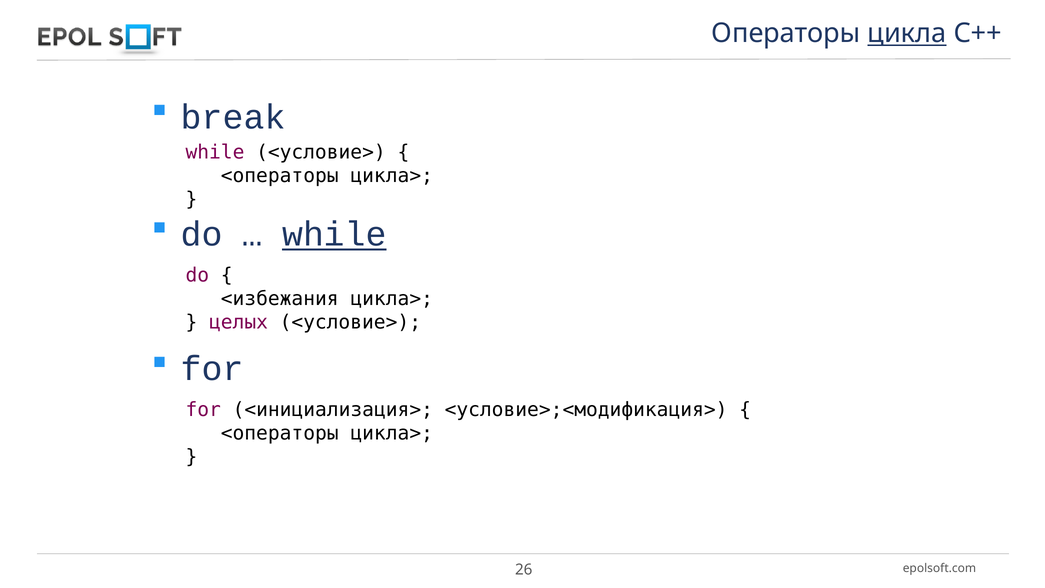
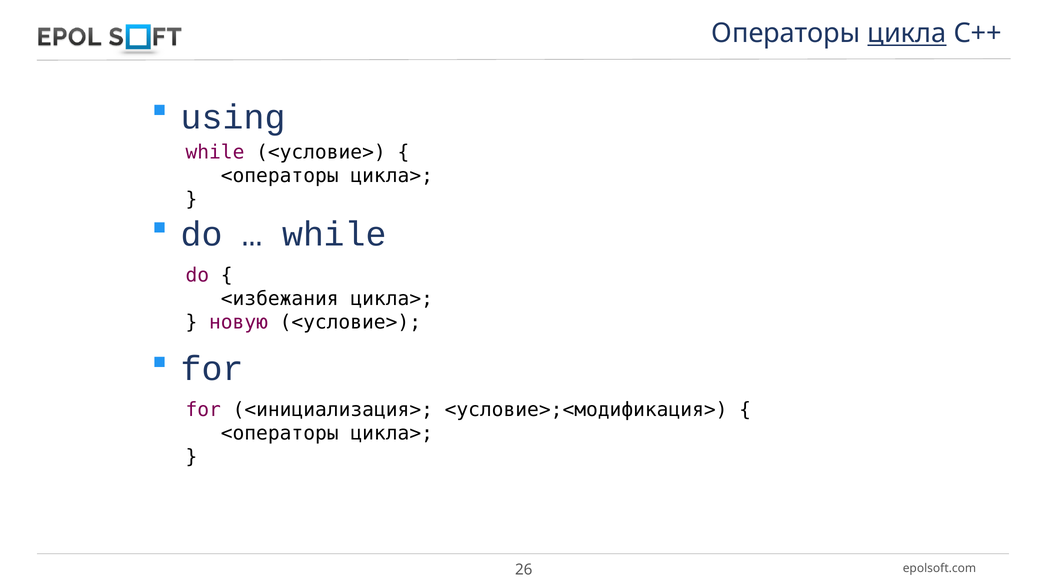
break: break -> using (233, 117)
while underline: present -> none (334, 234)
целых: целых -> новую (239, 322)
